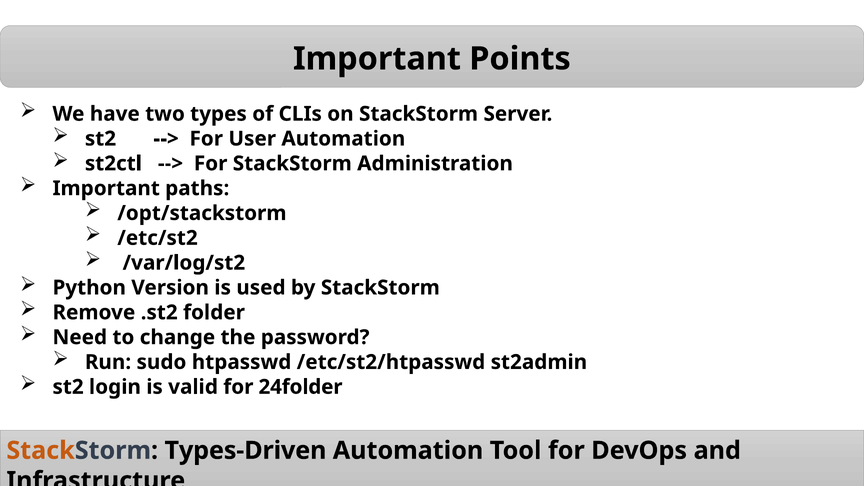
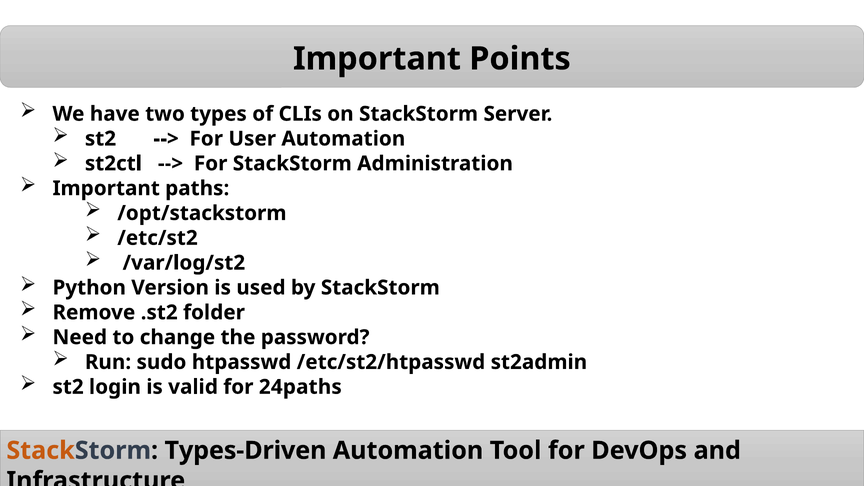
24folder: 24folder -> 24paths (300, 387)
